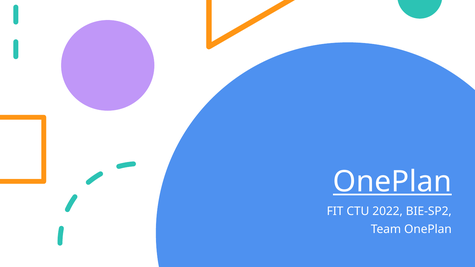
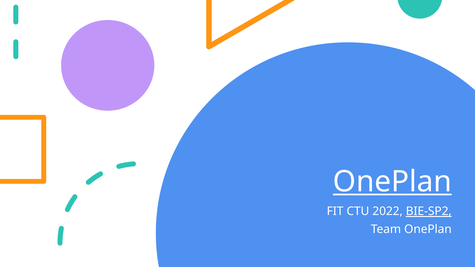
BIE-SP2 underline: none -> present (429, 212)
